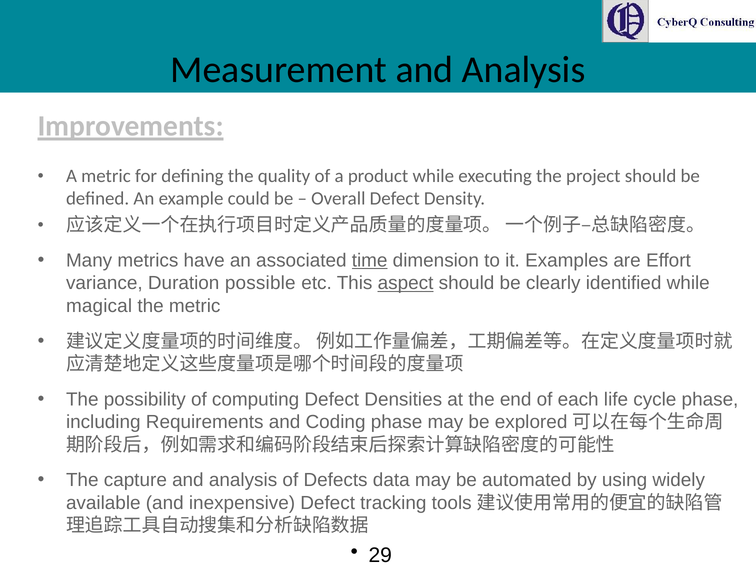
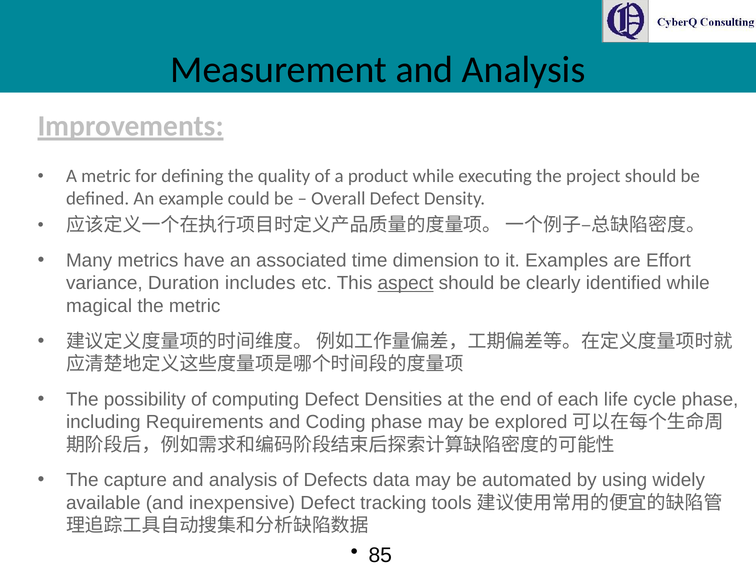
time underline: present -> none (370, 260)
possible: possible -> includes (260, 283)
29: 29 -> 85 (380, 555)
